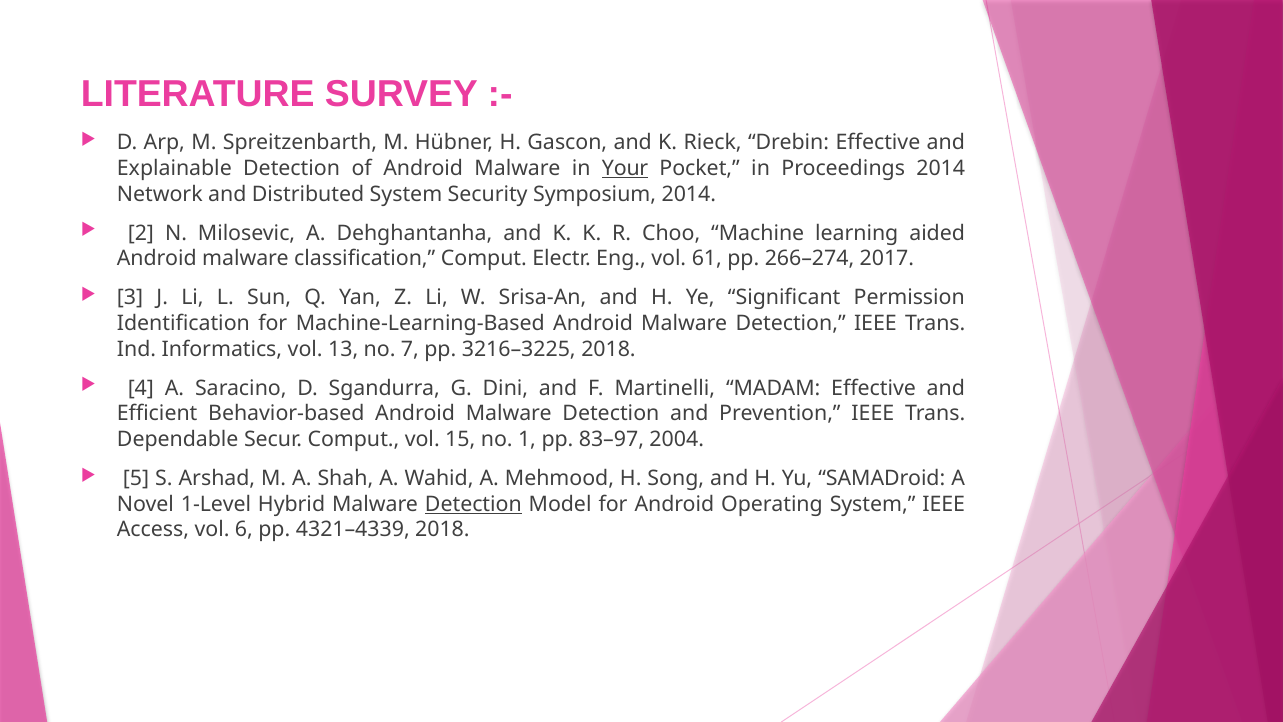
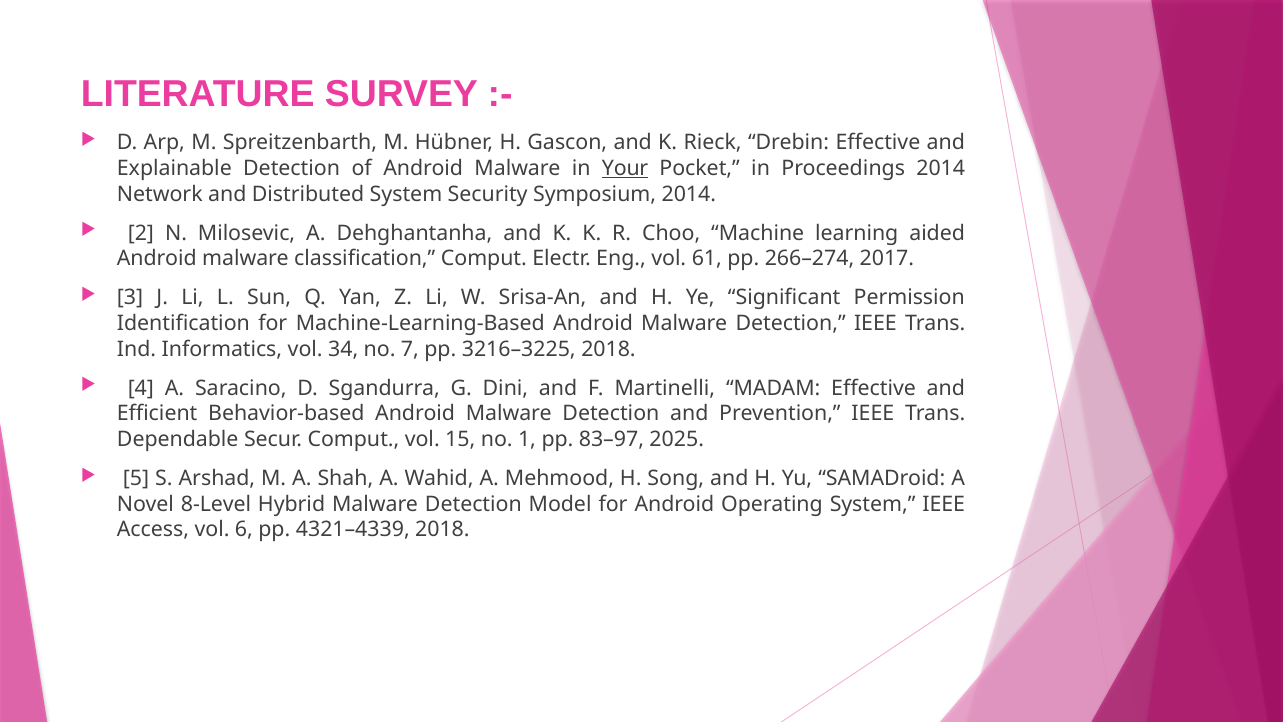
13: 13 -> 34 (343, 349)
2004: 2004 -> 2025 (677, 439)
1-Level: 1-Level -> 8-Level (216, 504)
Detection underline: present -> none (473, 504)
